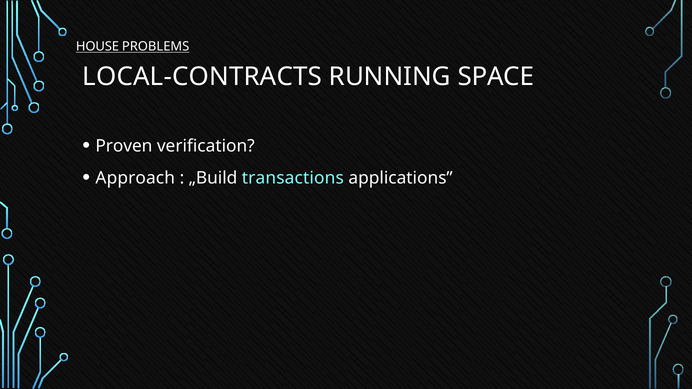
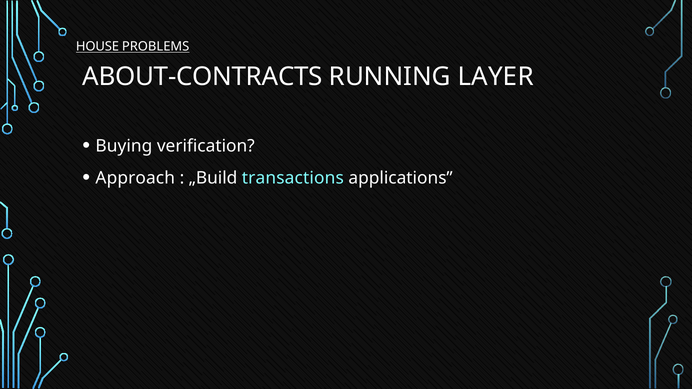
LOCAL-CONTRACTS: LOCAL-CONTRACTS -> ABOUT-CONTRACTS (202, 77)
SPACE: SPACE -> LAYER (496, 77)
Proven: Proven -> Buying (124, 146)
